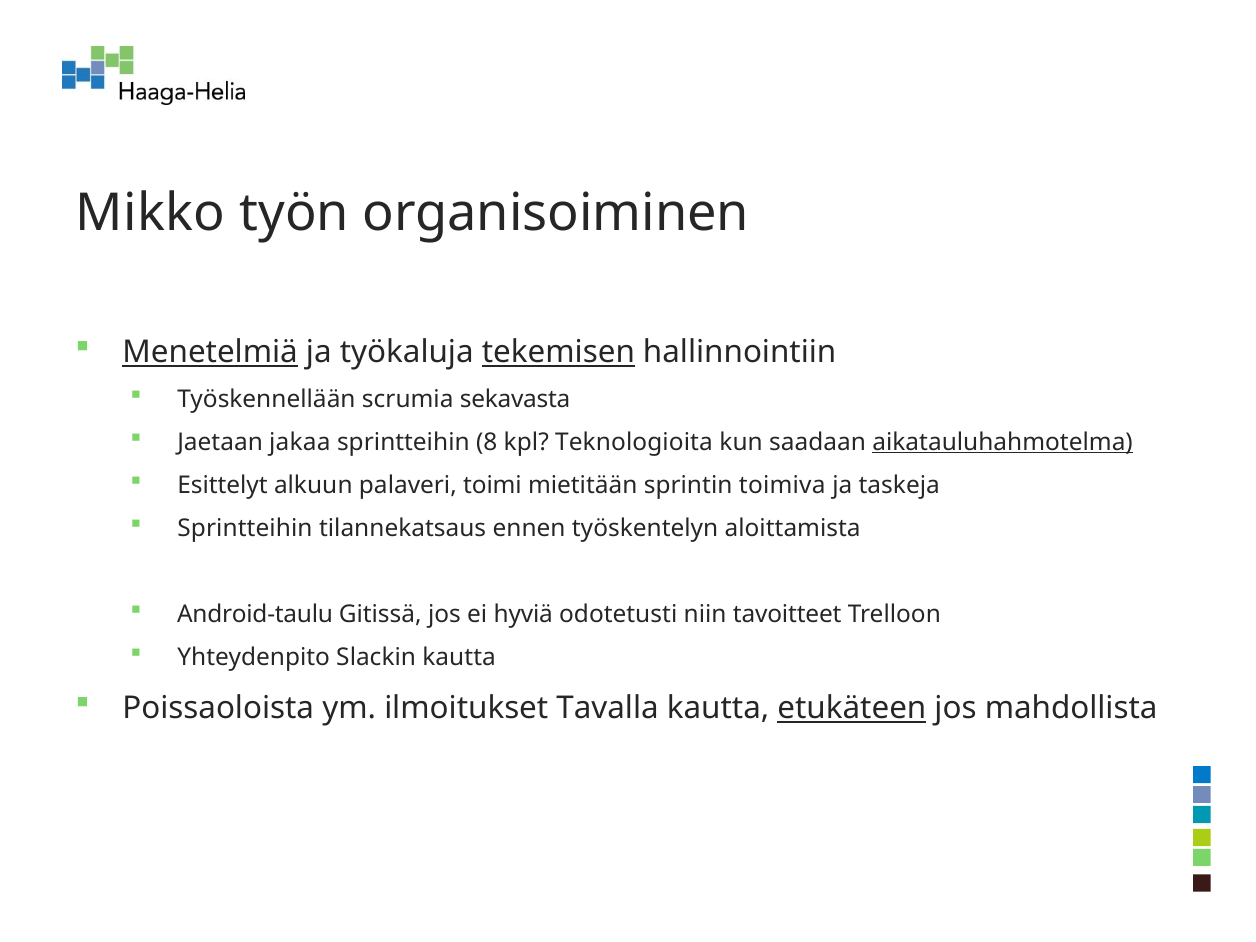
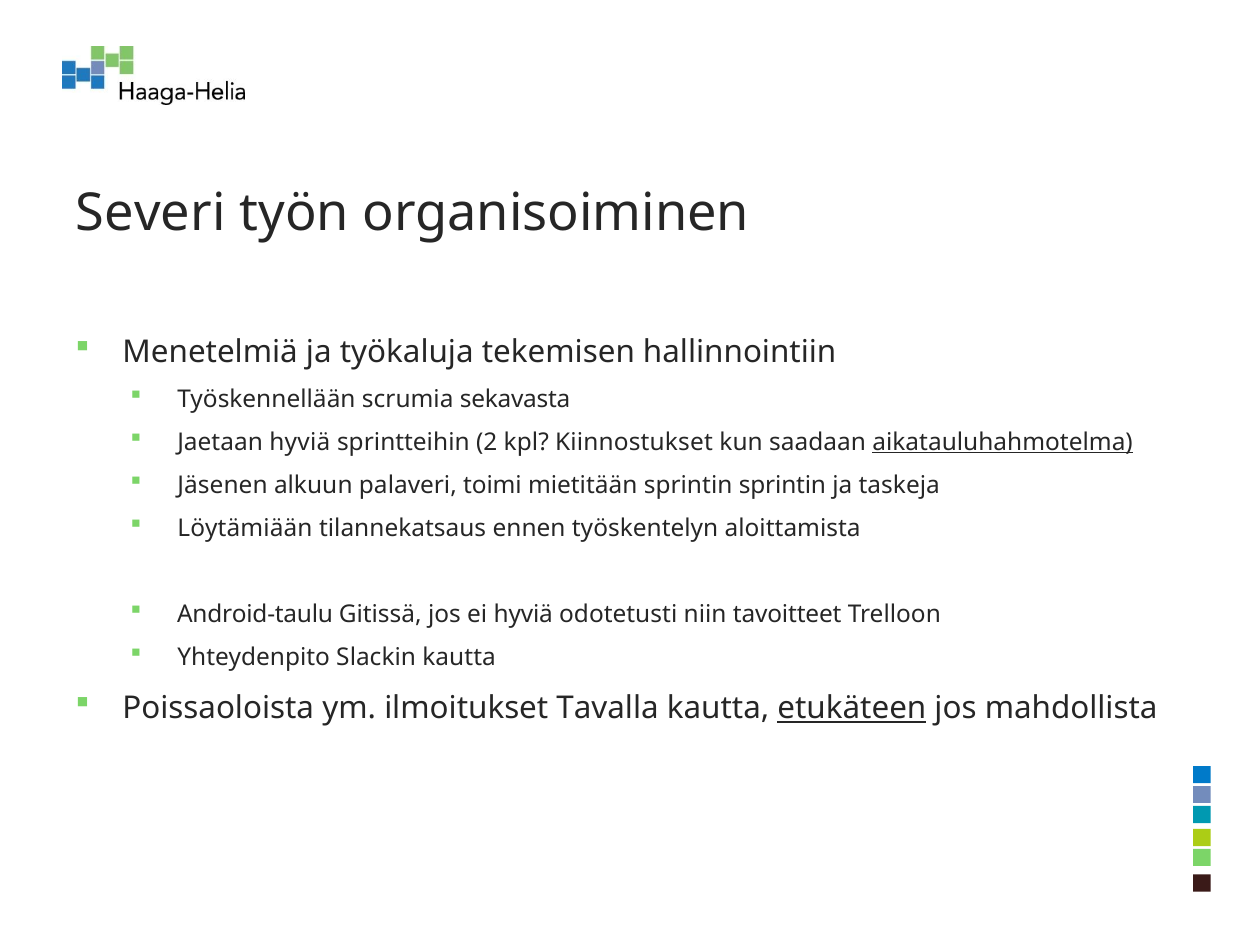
Mikko: Mikko -> Severi (151, 213)
Menetelmiä underline: present -> none (210, 353)
tekemisen underline: present -> none (558, 353)
Jaetaan jakaa: jakaa -> hyviä (300, 442)
8: 8 -> 2 (487, 442)
Teknologioita: Teknologioita -> Kiinnostukset (634, 442)
Esittelyt: Esittelyt -> Jäsenen (223, 485)
sprintin toimiva: toimiva -> sprintin (782, 485)
Sprintteihin: Sprintteihin -> Löytämiään (245, 528)
